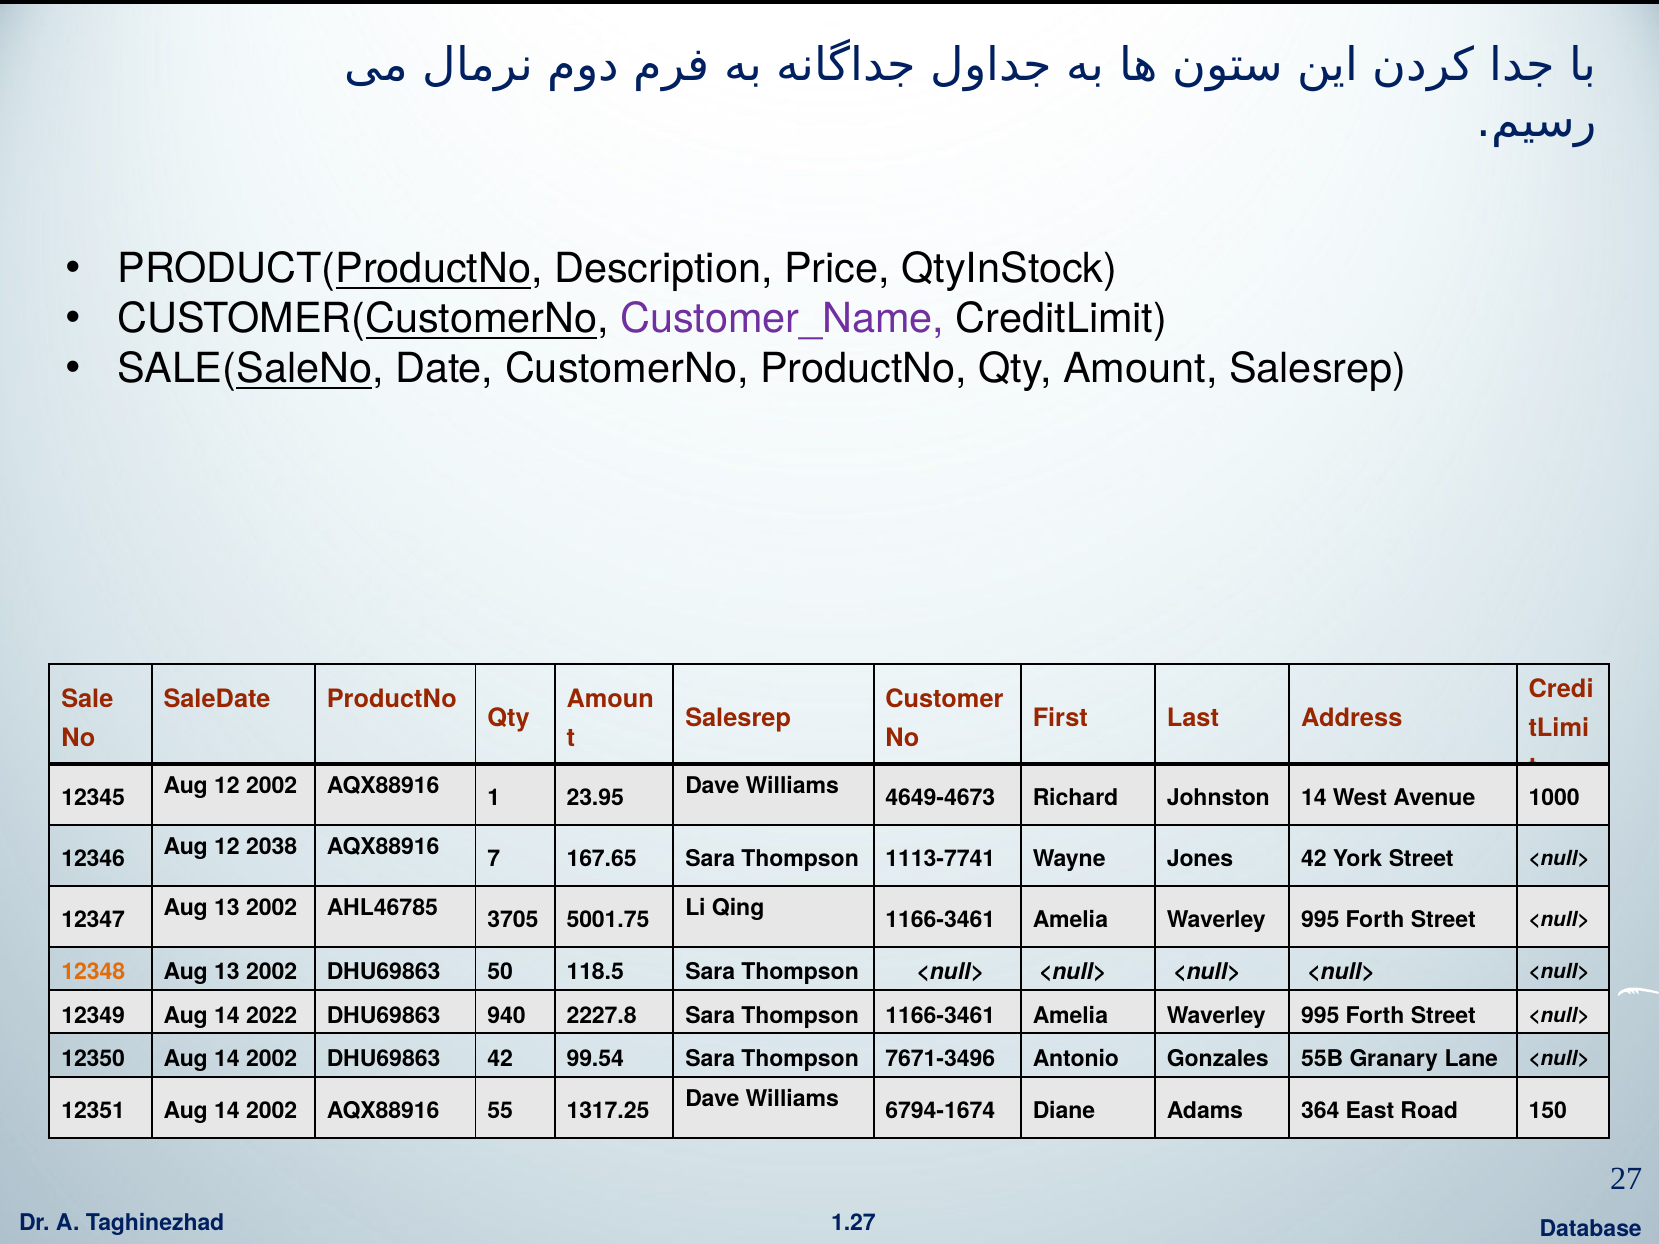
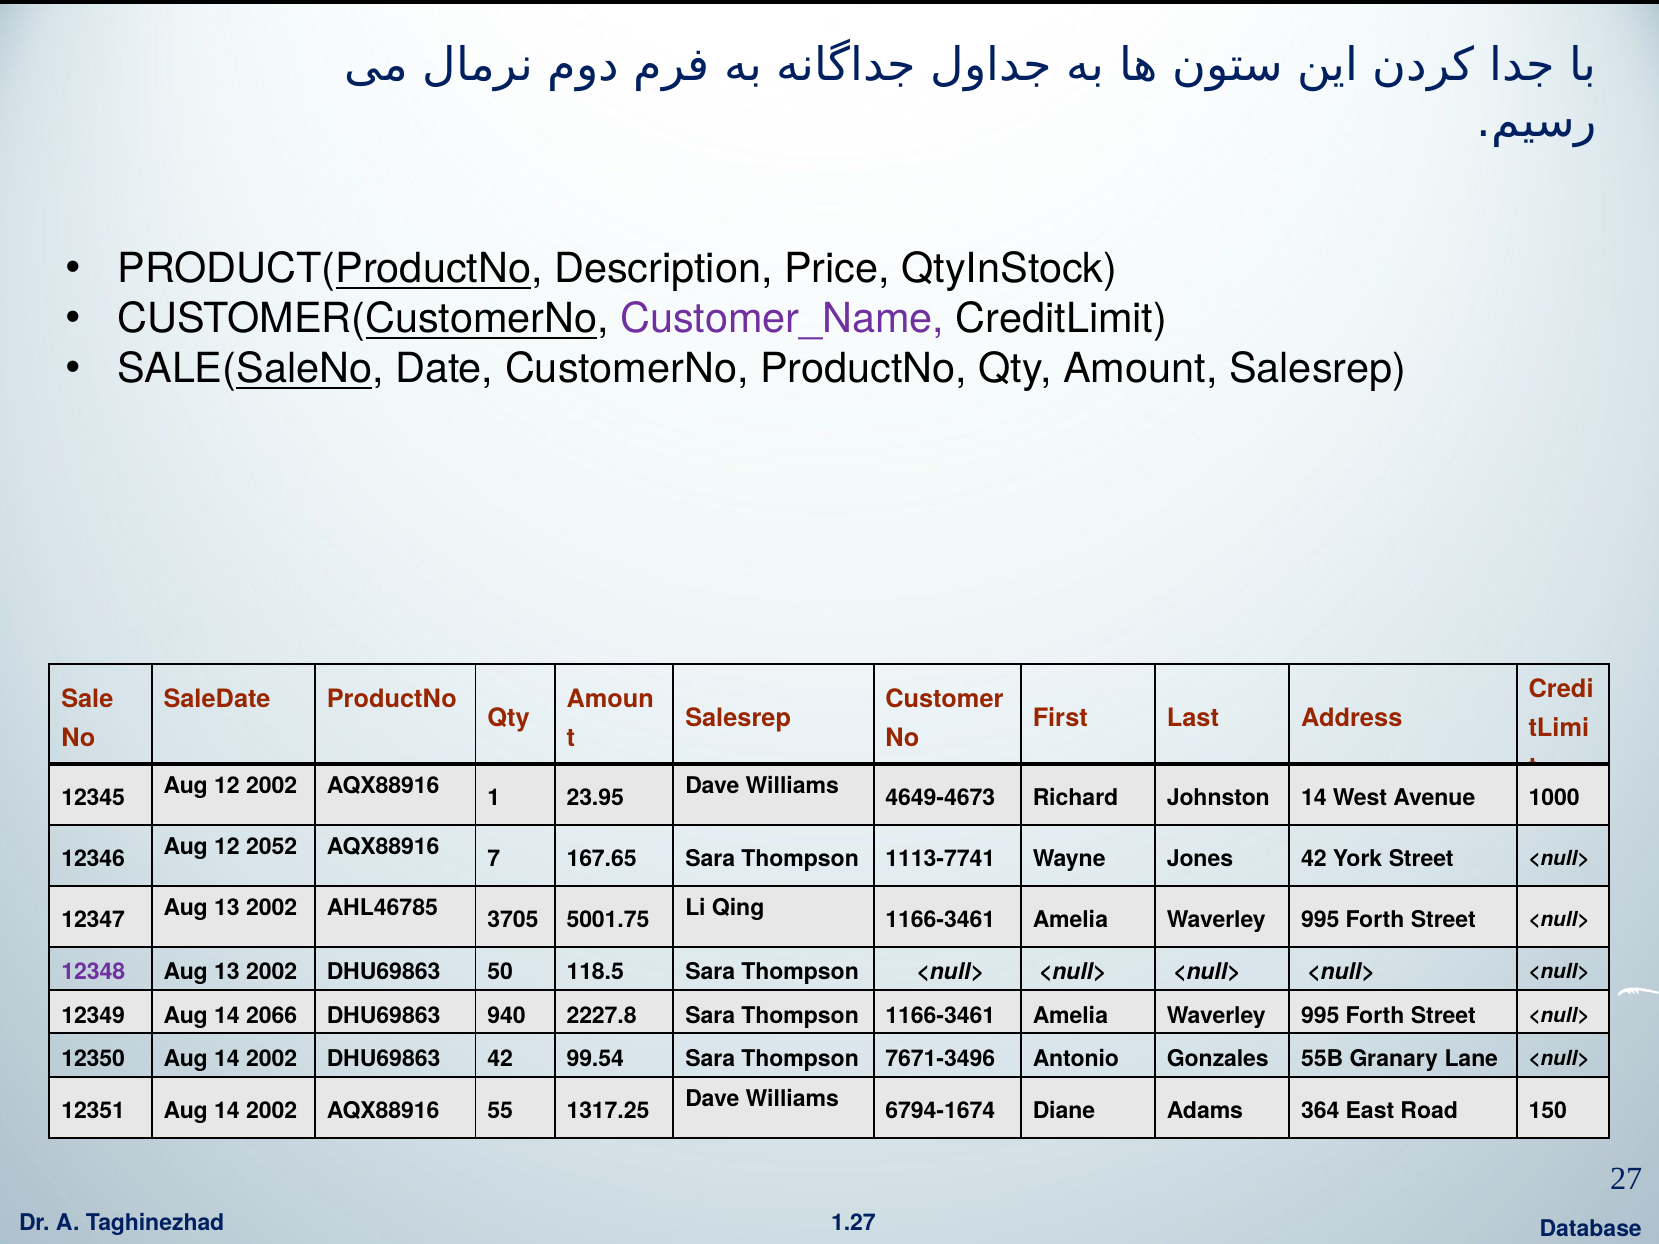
2038: 2038 -> 2052 (272, 847)
12348 colour: orange -> purple (93, 973)
2022: 2022 -> 2066 (272, 1016)
